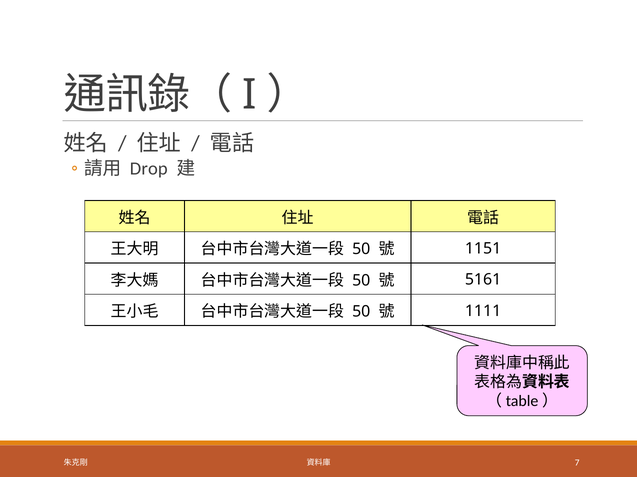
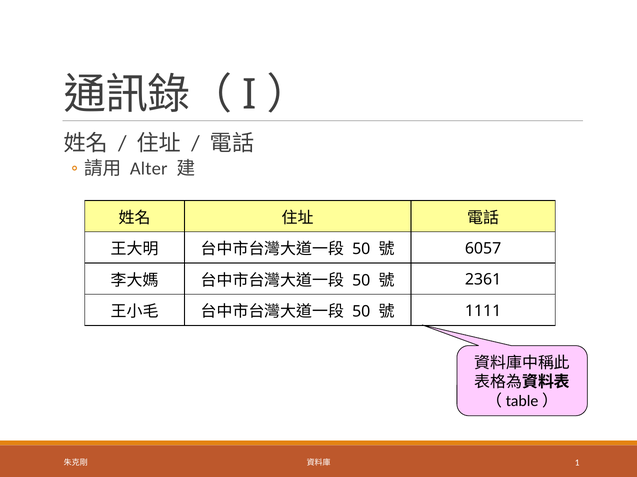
Drop: Drop -> Alter (149, 169)
1151: 1151 -> 6057 (483, 249)
5161: 5161 -> 2361 (483, 280)
7: 7 -> 1 (577, 463)
